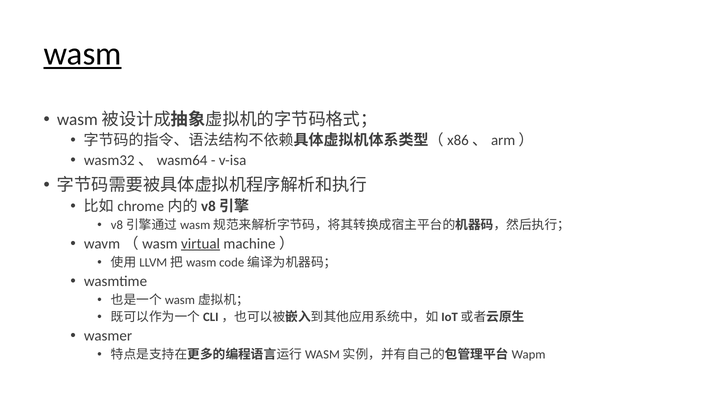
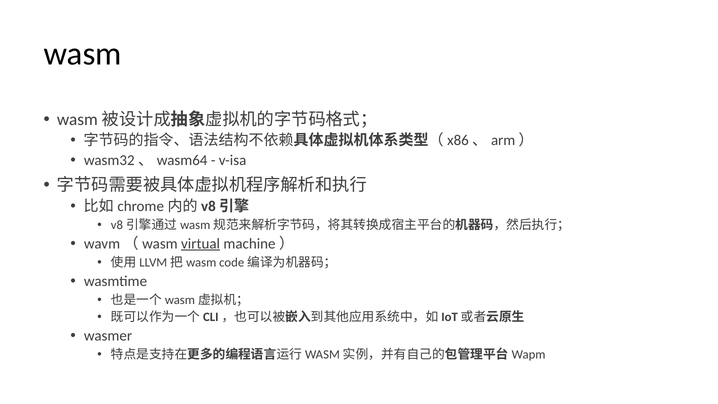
wasm underline: present -> none (83, 54)
